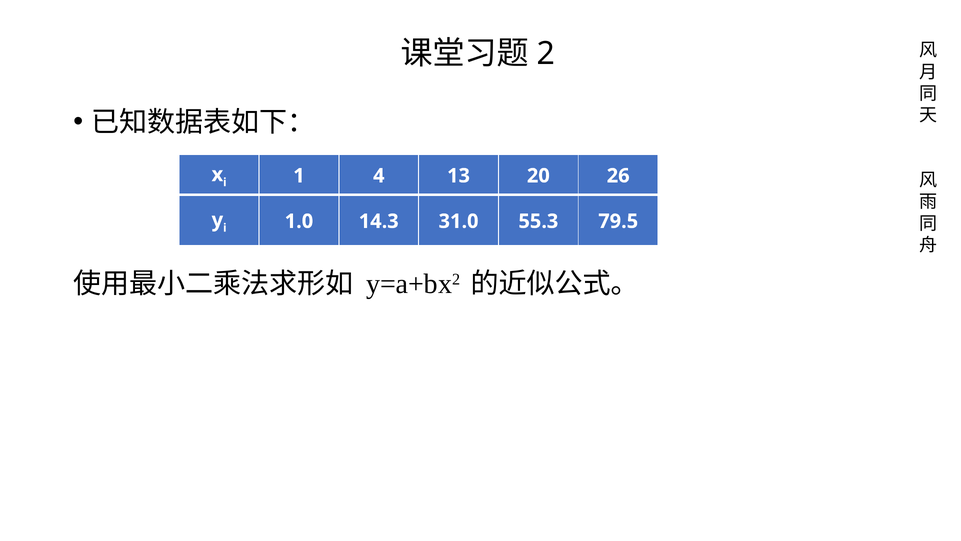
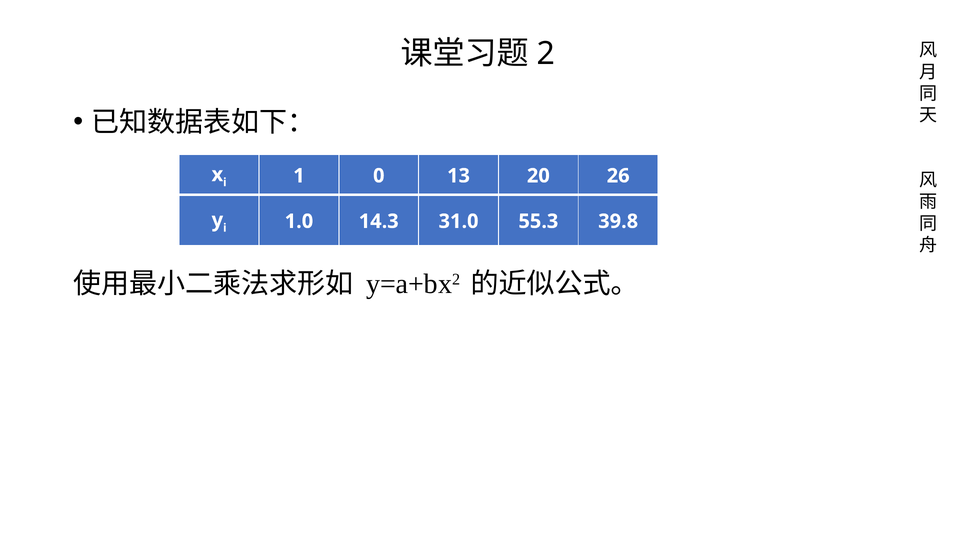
4: 4 -> 0 (379, 176)
79.5: 79.5 -> 39.8 (618, 221)
